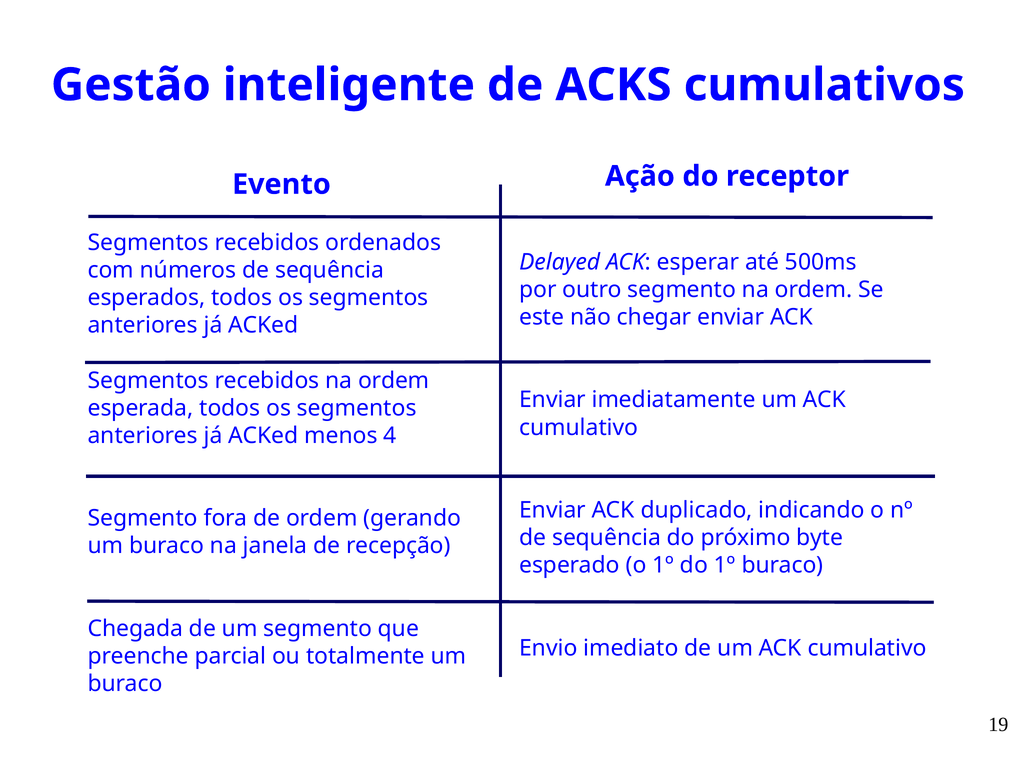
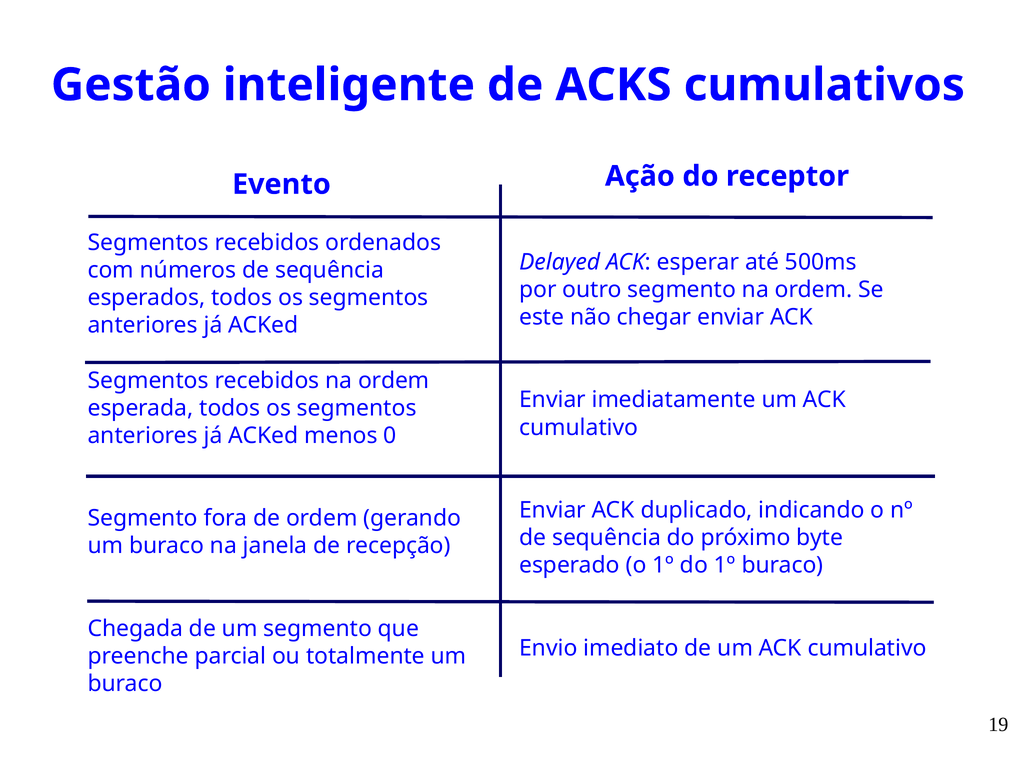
4: 4 -> 0 (390, 435)
